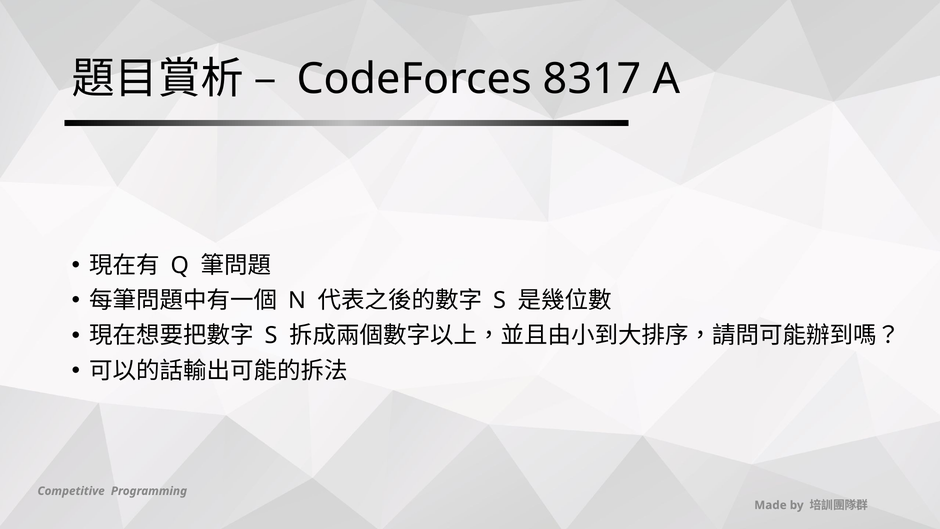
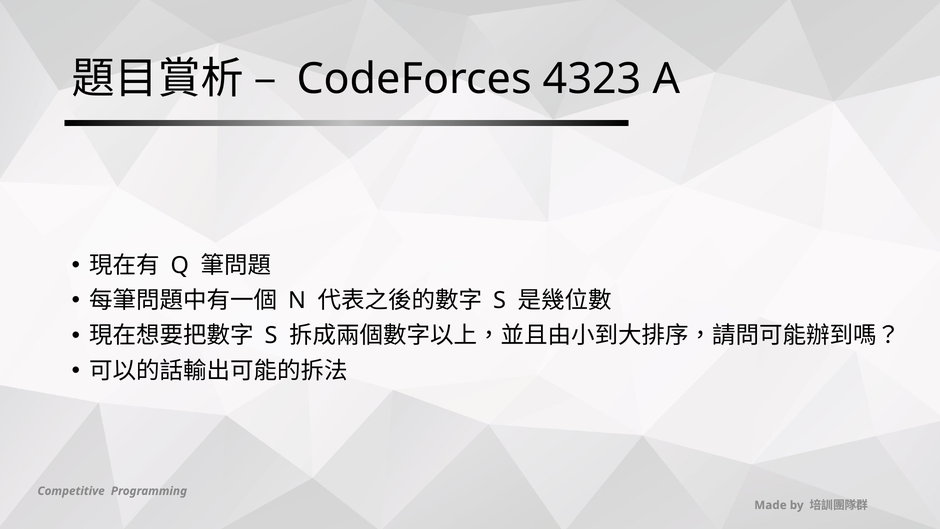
8317: 8317 -> 4323 (592, 79)
